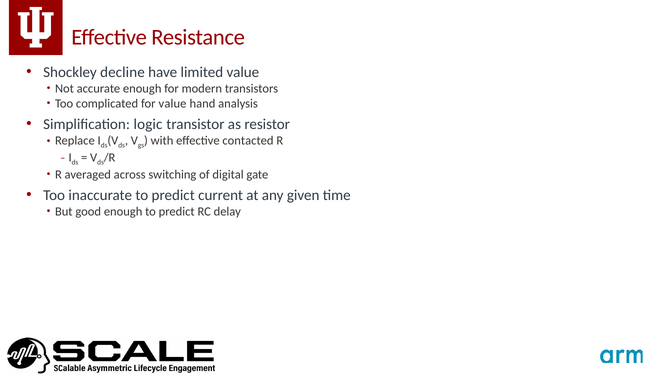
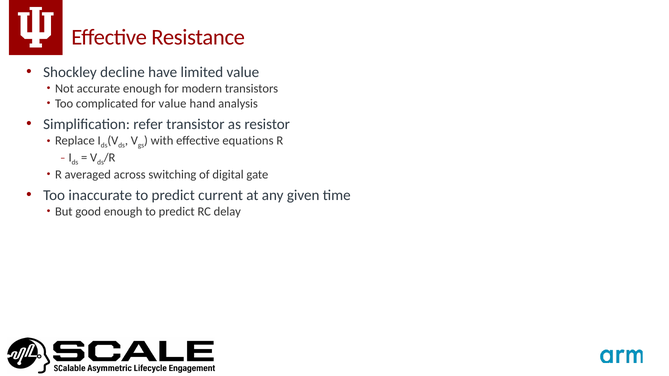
logic: logic -> refer (148, 124)
contacted: contacted -> equations (248, 141)
